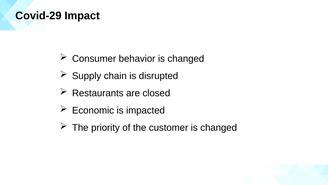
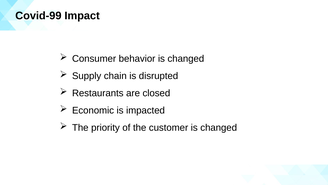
Covid-29: Covid-29 -> Covid-99 (38, 16)
